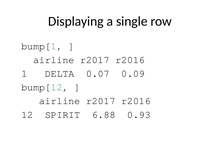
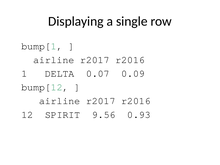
6.88: 6.88 -> 9.56 (104, 115)
